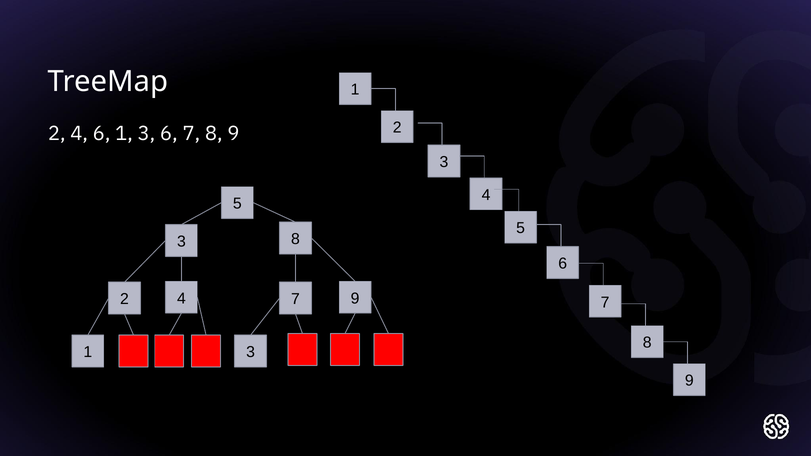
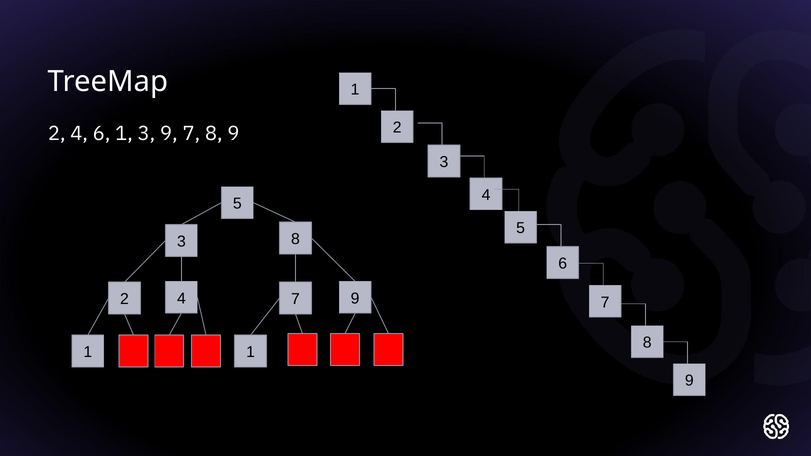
3 6: 6 -> 9 (169, 133)
3: 3 -> 1 (251, 352)
